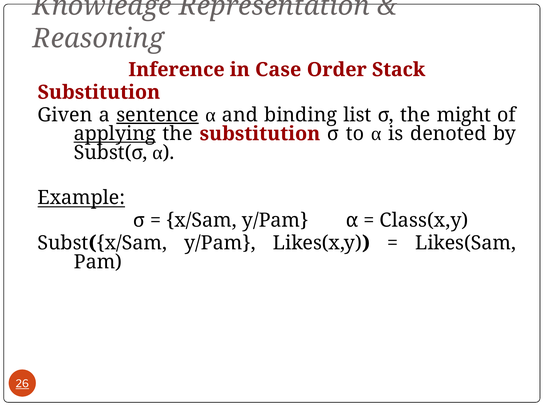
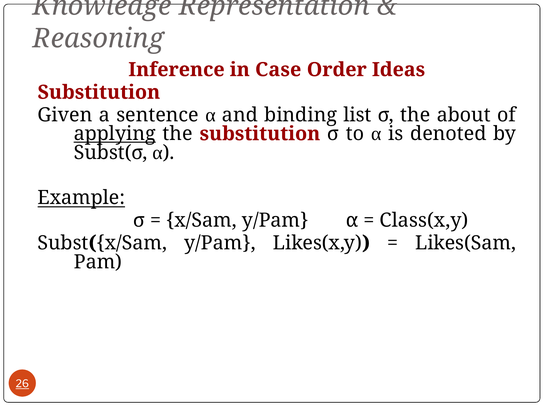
Stack: Stack -> Ideas (399, 70)
sentence underline: present -> none (158, 115)
might: might -> about (464, 115)
